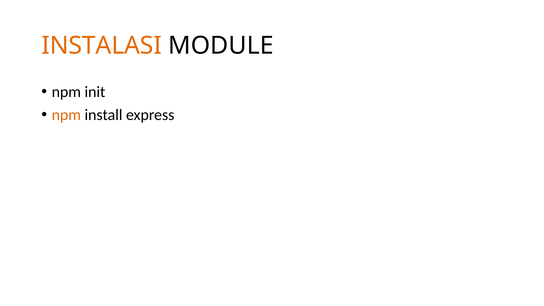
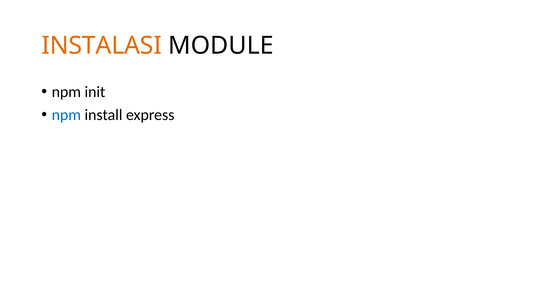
npm colour: orange -> blue (66, 115)
